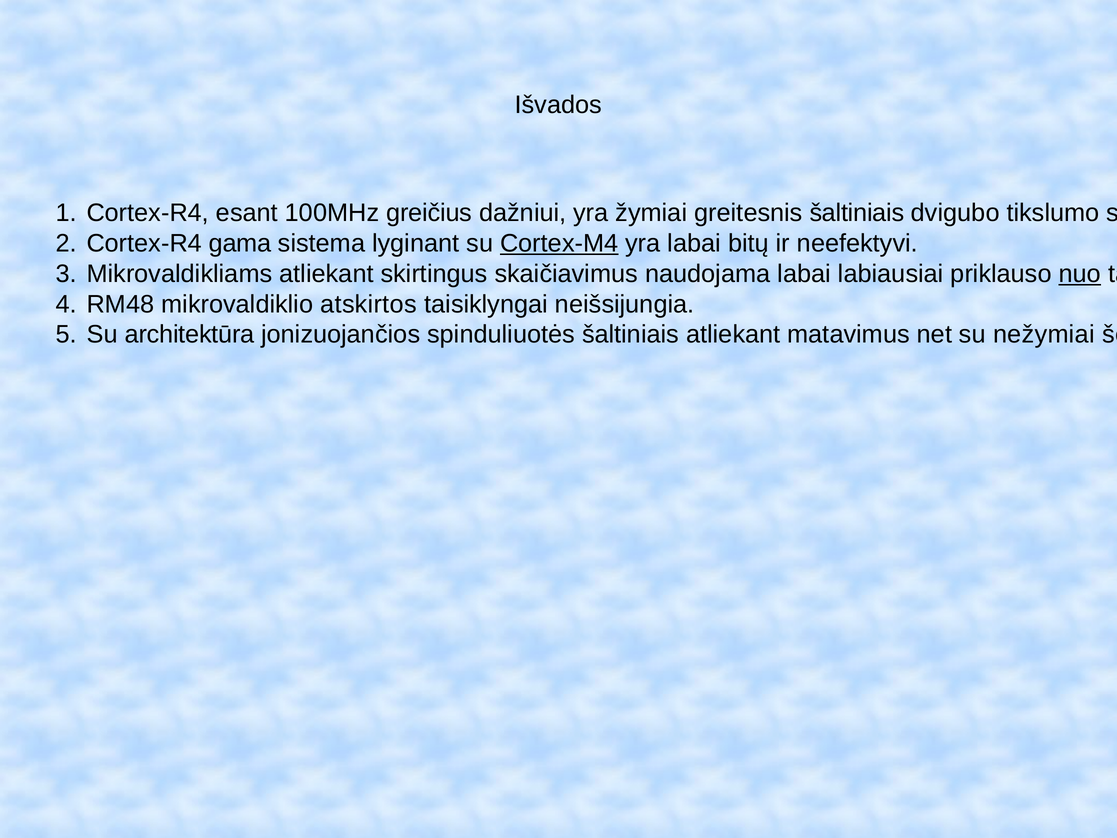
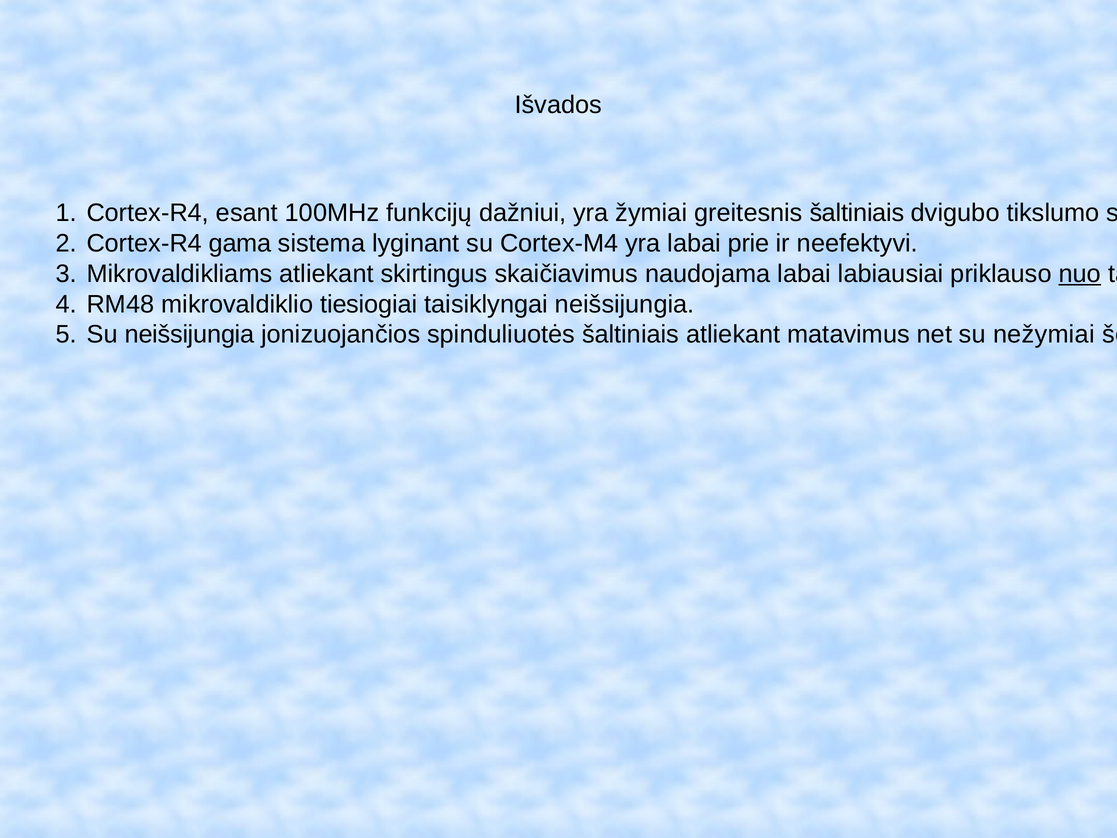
greičius: greičius -> funkcijų (429, 213)
Cortex-M4 underline: present -> none (559, 244)
bitų: bitų -> prie (749, 244)
atskirtos: atskirtos -> tiesiogiai (369, 304)
Su architektūra: architektūra -> neišsijungia (190, 335)
